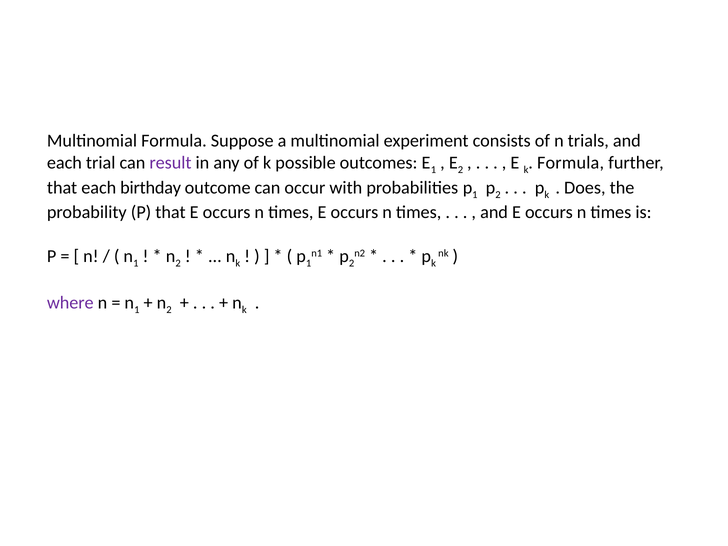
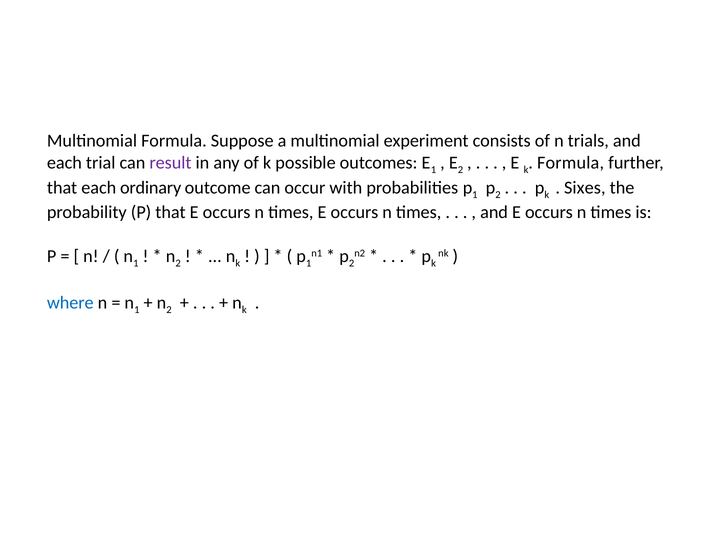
birthday: birthday -> ordinary (151, 188)
Does: Does -> Sixes (585, 188)
where colour: purple -> blue (70, 303)
